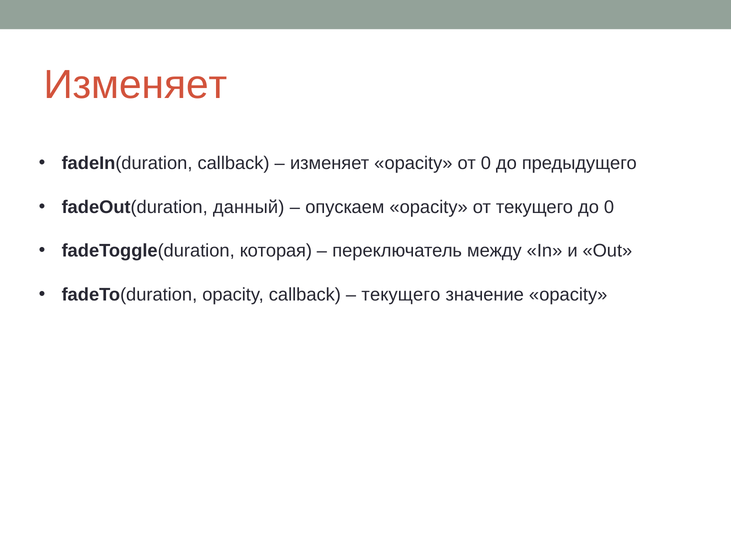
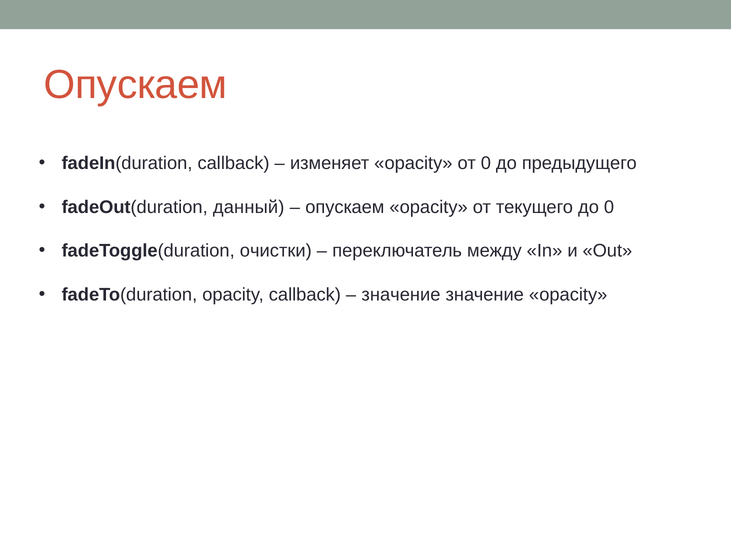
Изменяет: Изменяет -> Опускаем (136, 85)
которая: которая -> очистки (276, 251)
текущего: текущего -> значение (401, 295)
